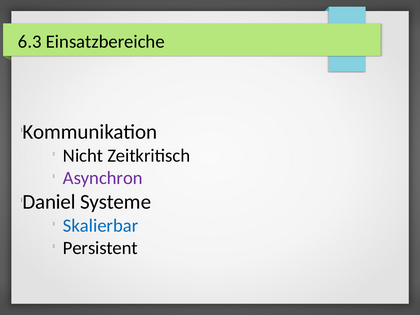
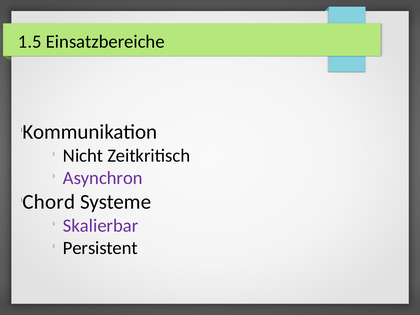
6.3: 6.3 -> 1.5 (30, 42)
Daniel: Daniel -> Chord (49, 202)
Skalierbar colour: blue -> purple (101, 226)
